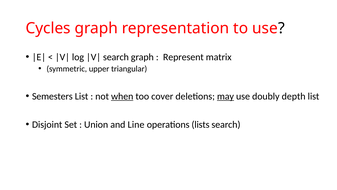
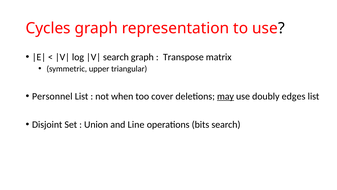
Represent: Represent -> Transpose (183, 57)
Semesters: Semesters -> Personnel (52, 96)
when underline: present -> none (122, 96)
depth: depth -> edges (294, 96)
lists: lists -> bits (200, 124)
